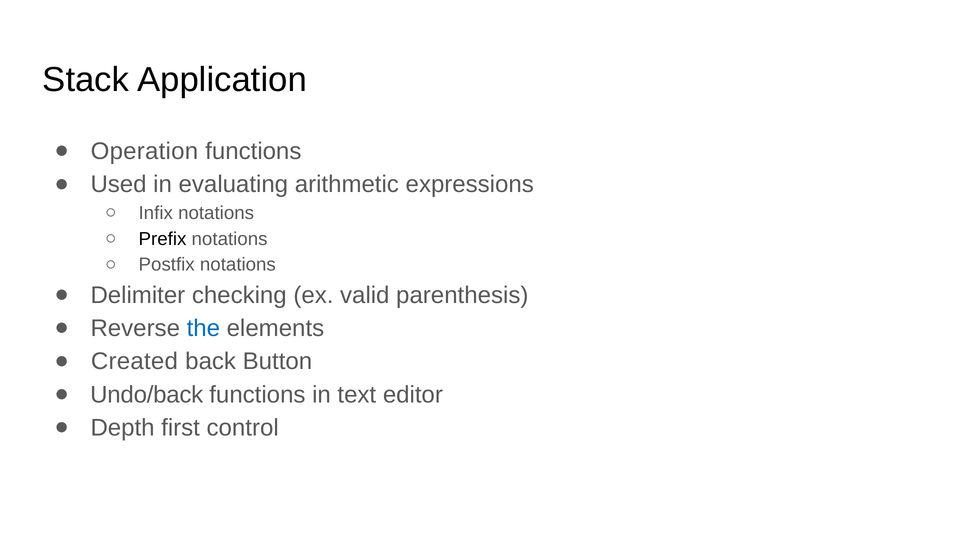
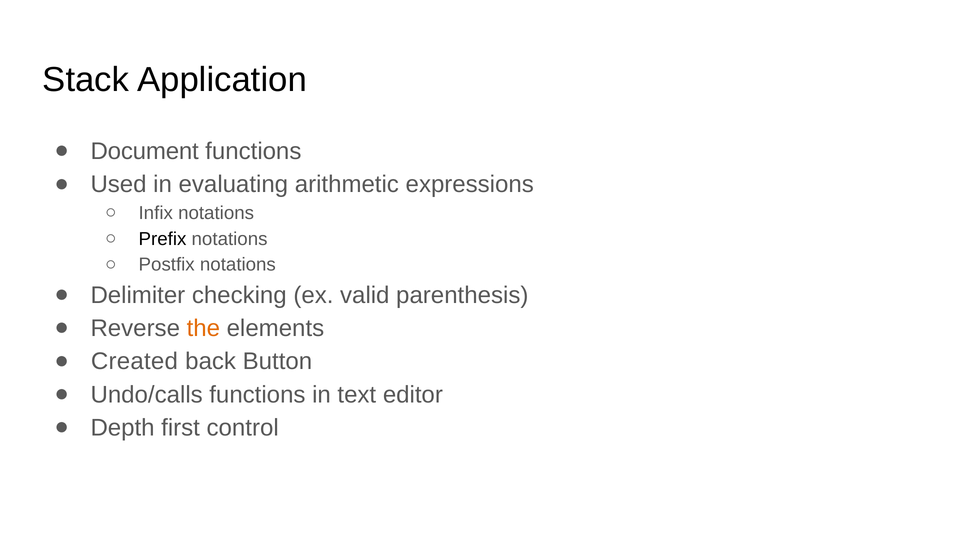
Operation: Operation -> Document (145, 151)
the colour: blue -> orange (203, 328)
Undo/back: Undo/back -> Undo/calls (147, 395)
